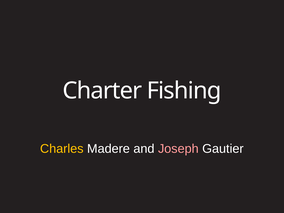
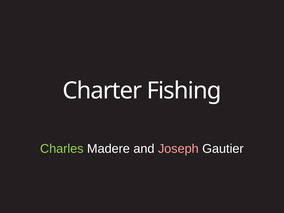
Charles colour: yellow -> light green (62, 149)
